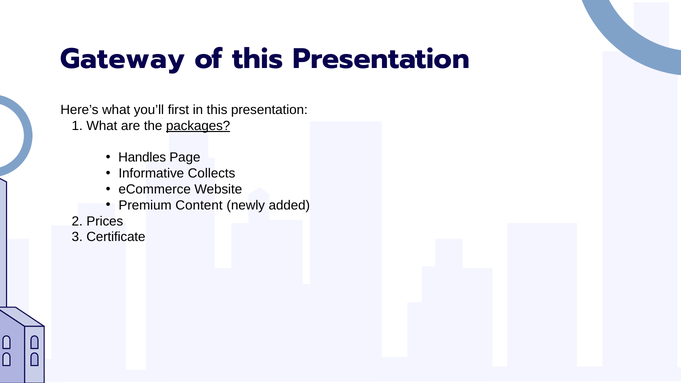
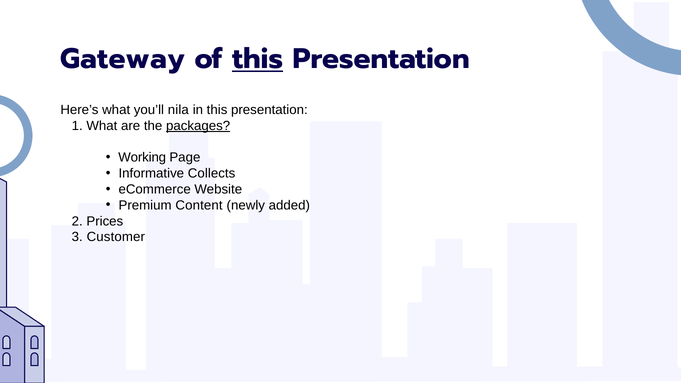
this underline: none -> present (258, 59)
first: first -> nila (178, 110)
Handles: Handles -> Working (142, 158)
Certificate: Certificate -> Customer (116, 237)
